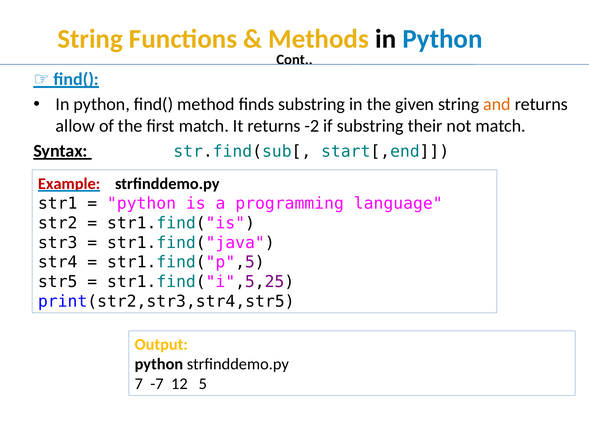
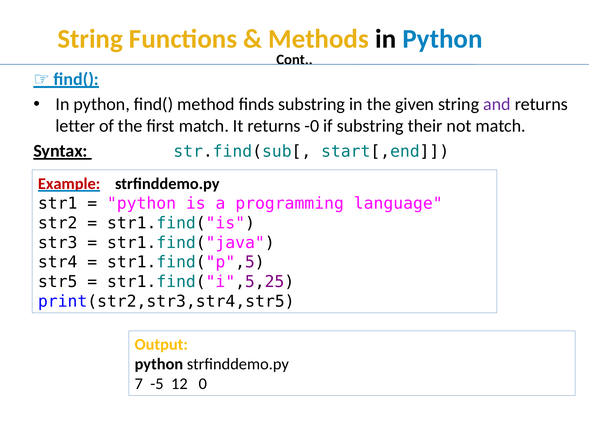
and colour: orange -> purple (497, 105)
allow: allow -> letter (75, 126)
-2: -2 -> -0 (312, 126)
-7: -7 -> -5 (157, 384)
5: 5 -> 0 (203, 384)
